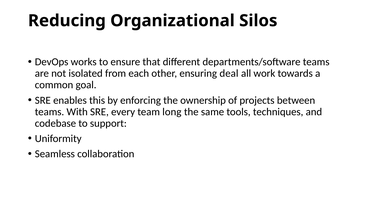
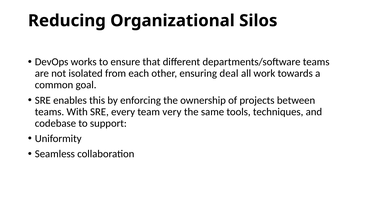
long: long -> very (172, 112)
